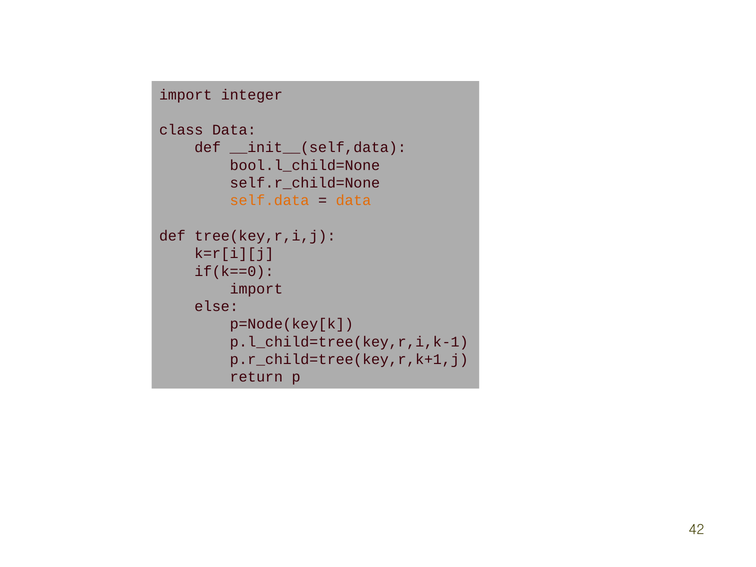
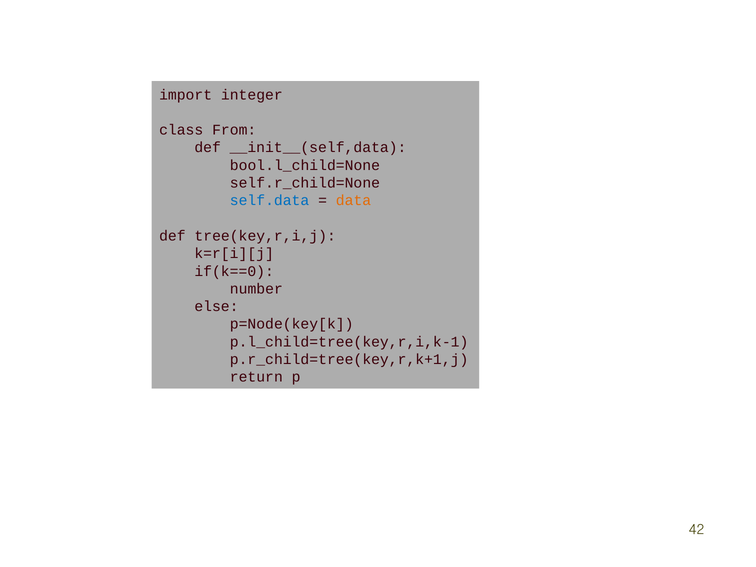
class Data: Data -> From (234, 130)
self.data colour: orange -> blue (270, 201)
import: import -> number (256, 289)
